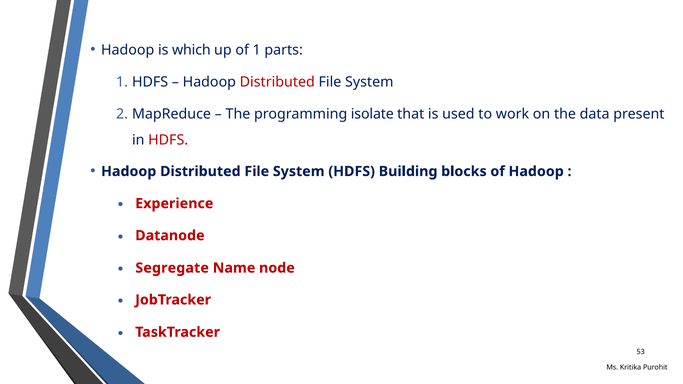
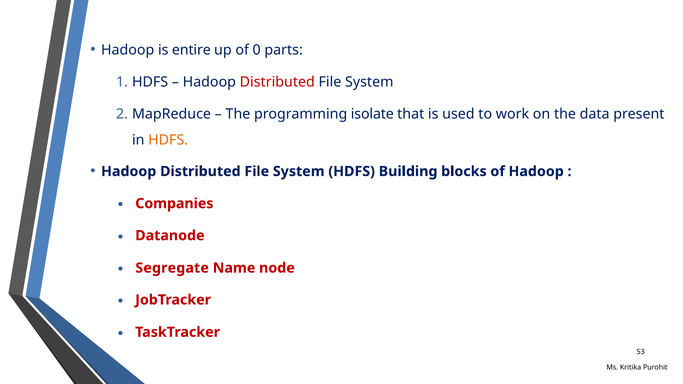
which: which -> entire (191, 50)
of 1: 1 -> 0 (257, 50)
HDFS colour: red -> orange (168, 140)
Experience: Experience -> Companies (174, 204)
